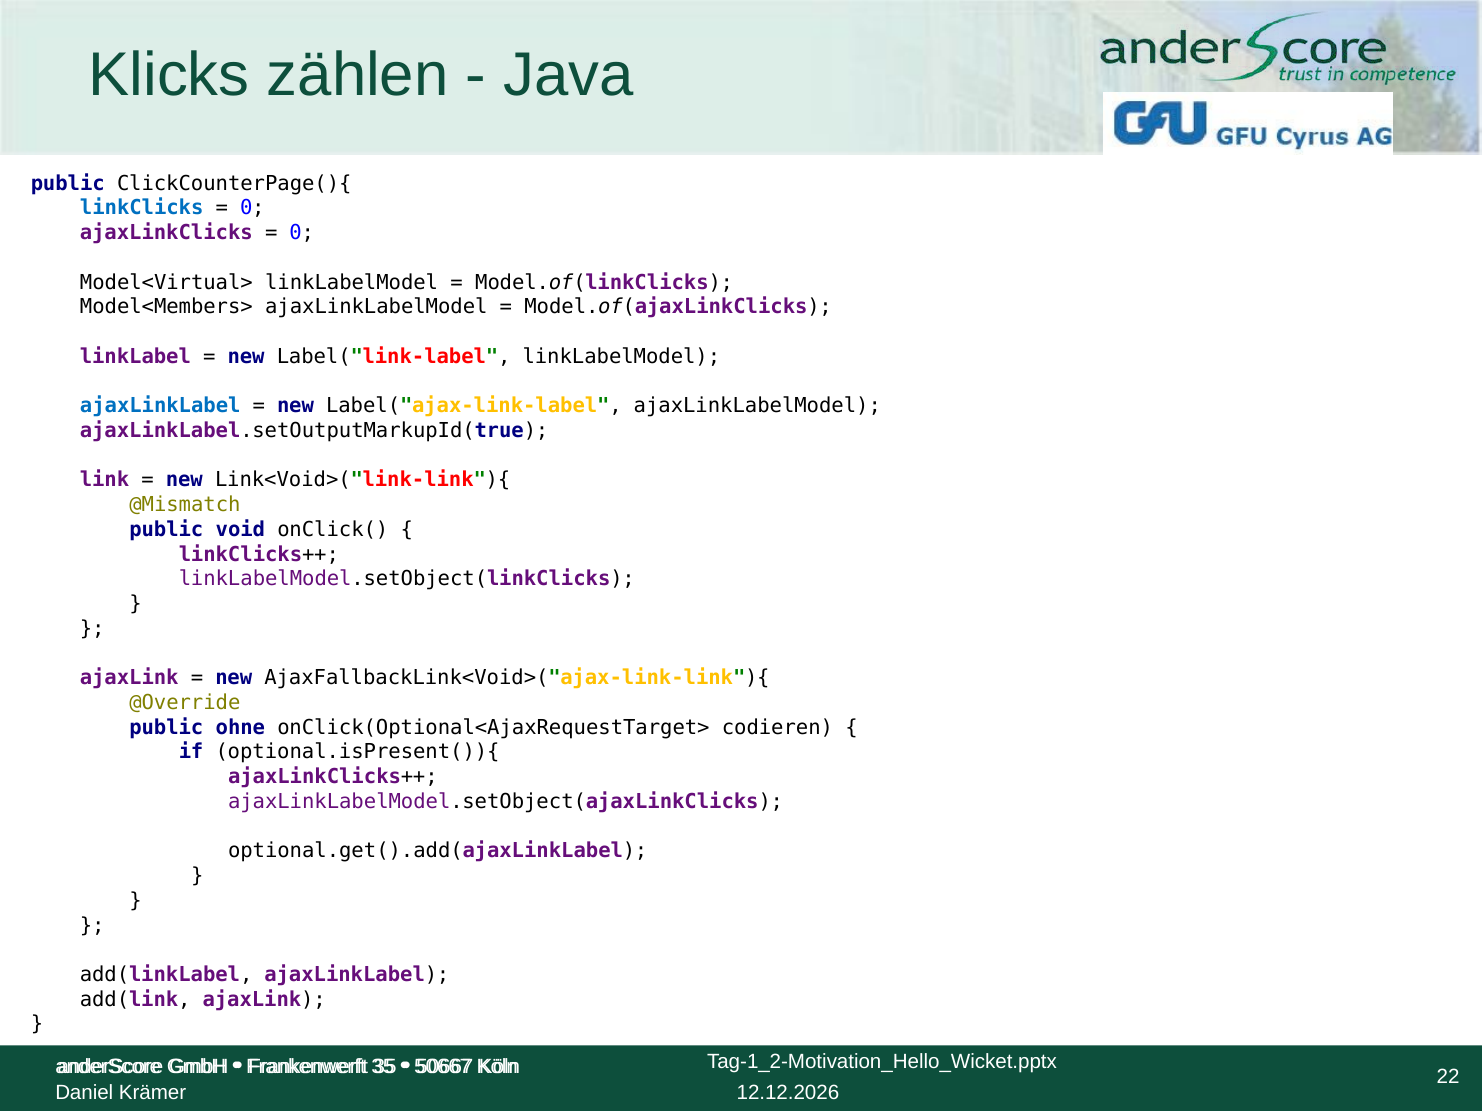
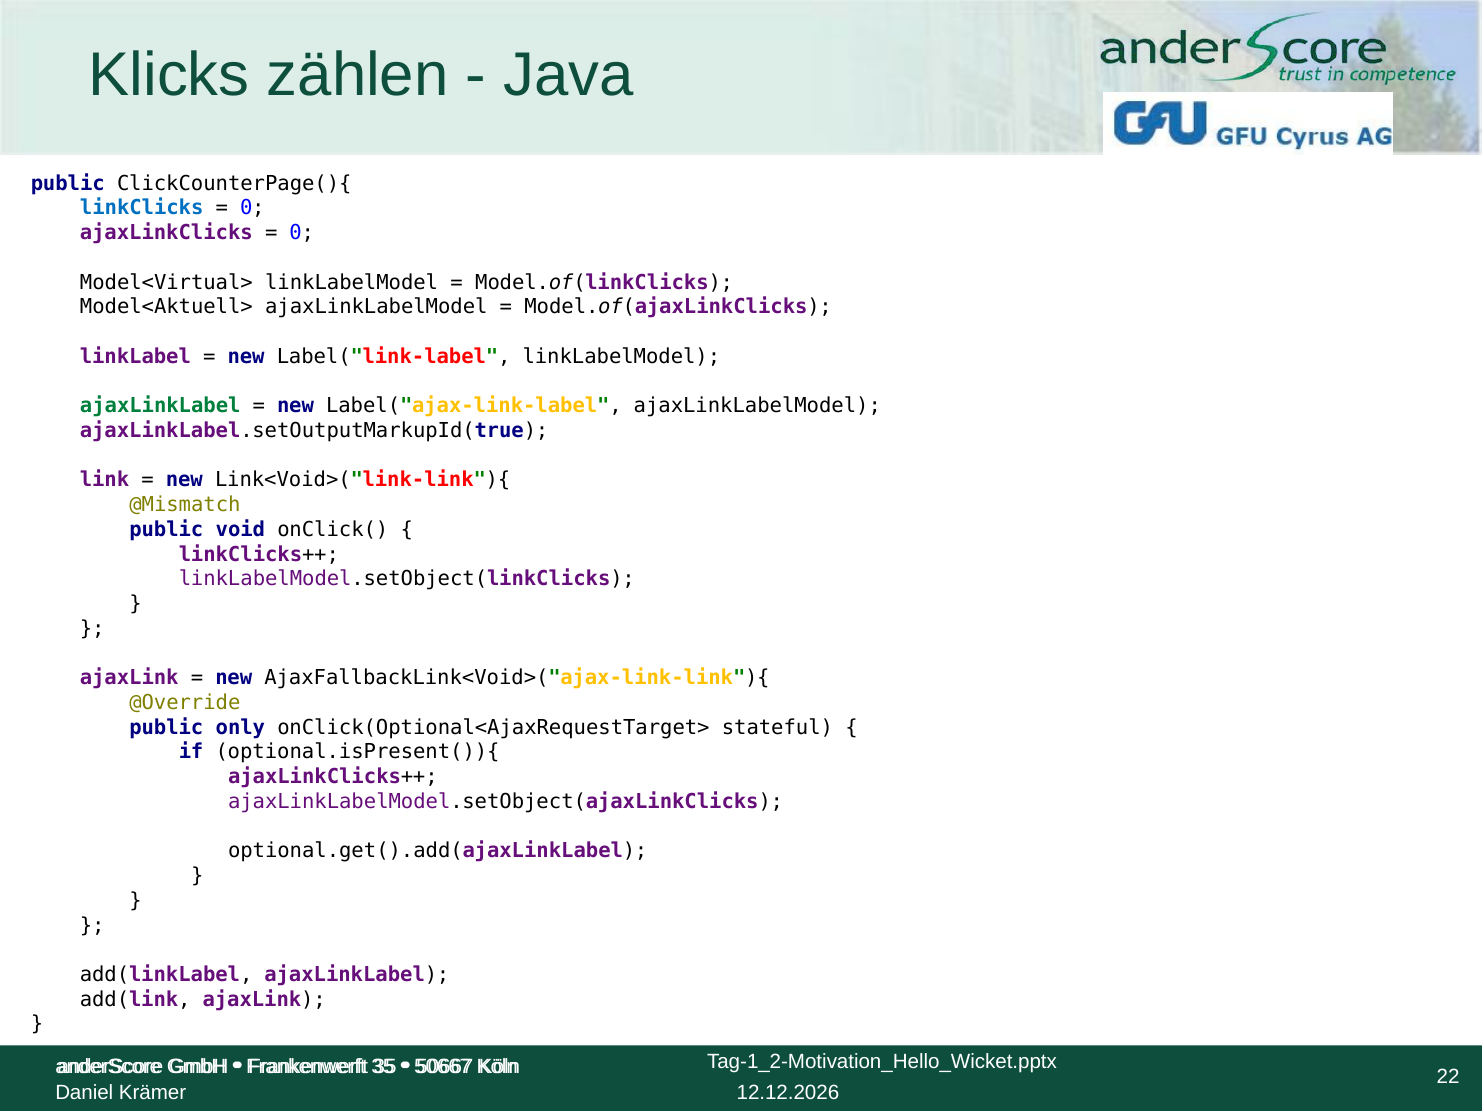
Model<Members>: Model<Members> -> Model<Aktuell> (166, 307)
ajaxLinkLabel colour: blue -> green (160, 406)
ohne: ohne -> only (240, 728)
codieren: codieren -> stateful (777, 728)
